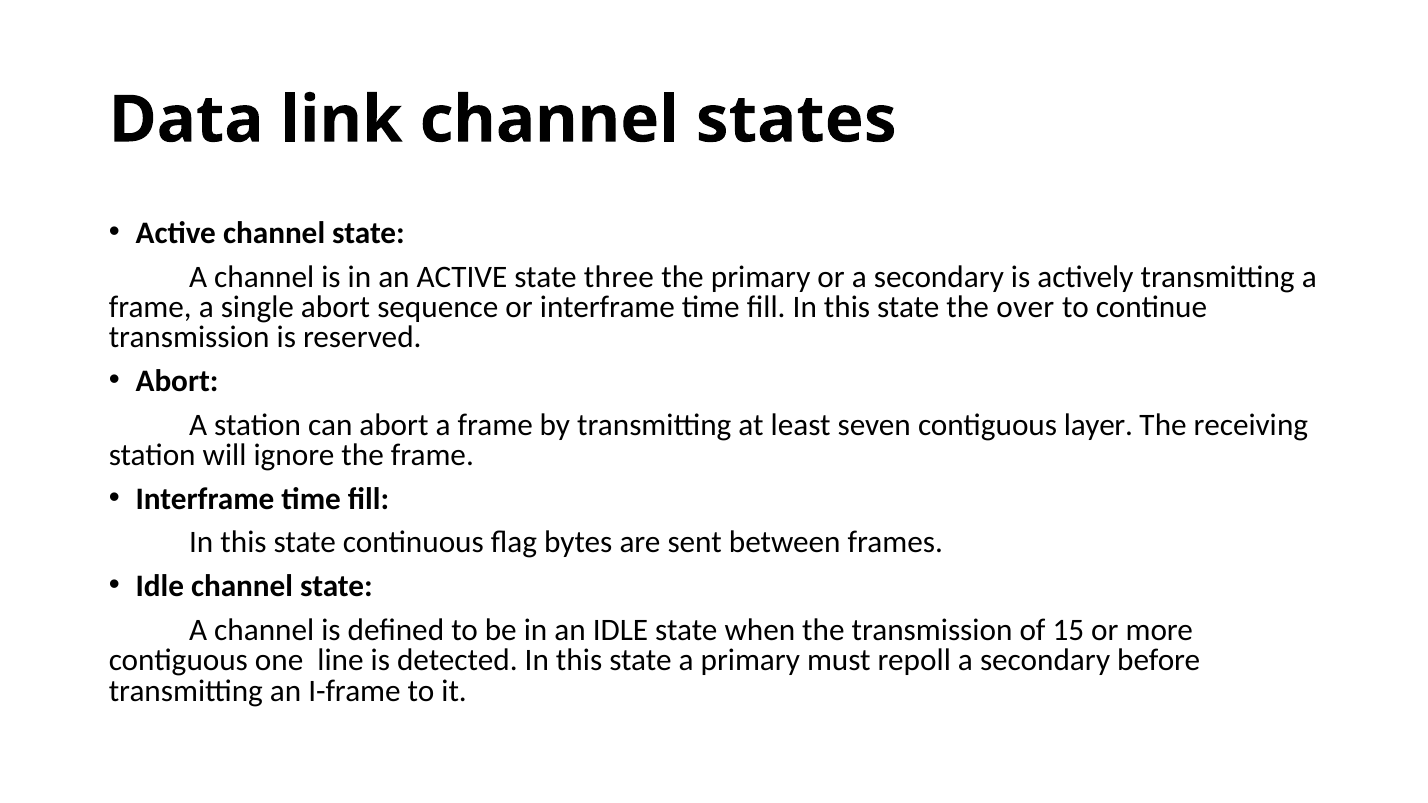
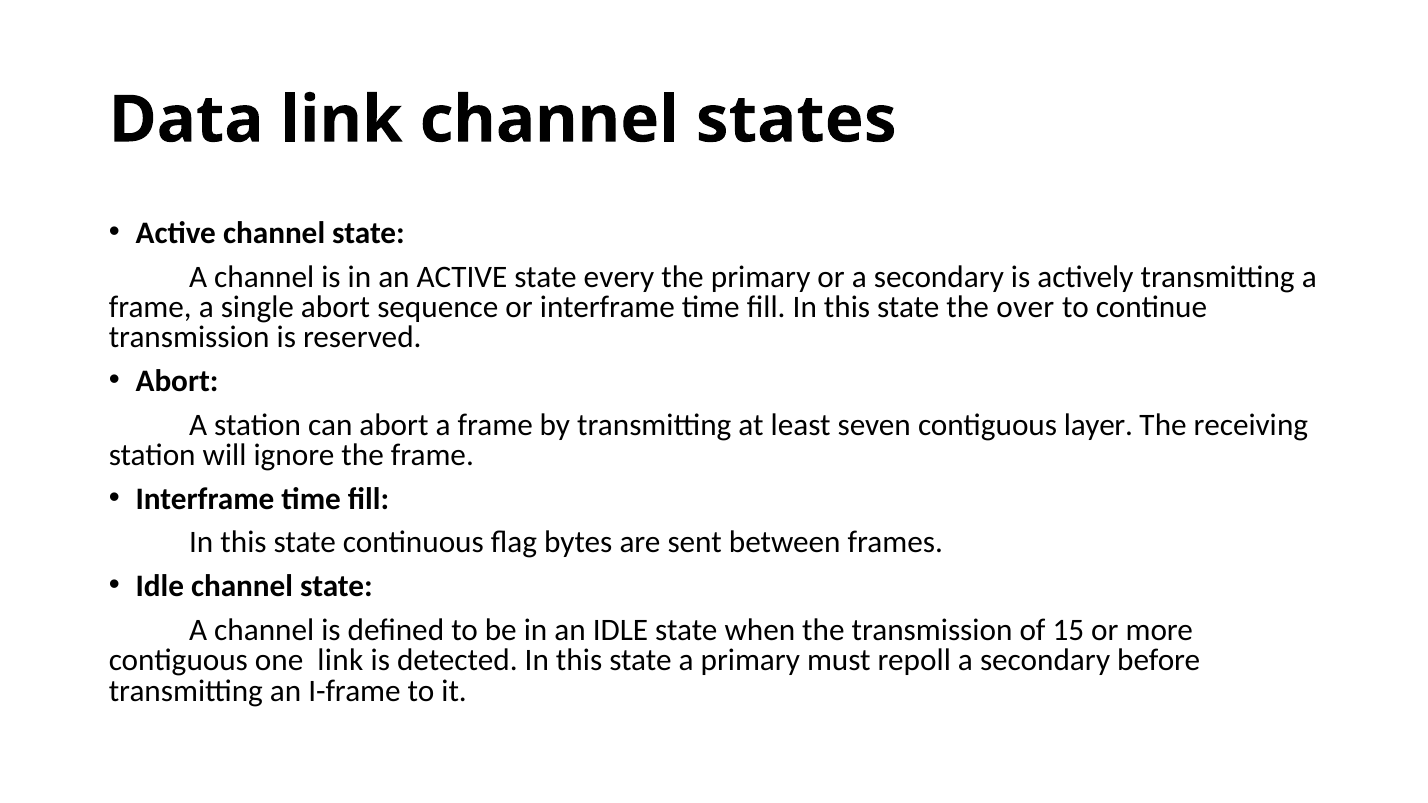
three: three -> every (619, 277)
one line: line -> link (340, 661)
